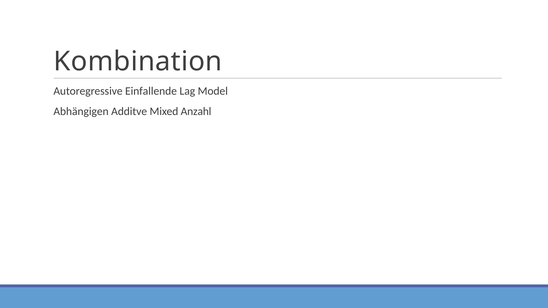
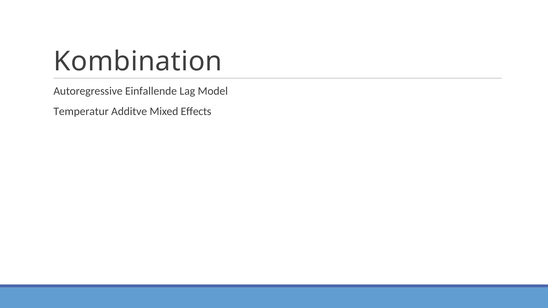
Abhängigen: Abhängigen -> Temperatur (81, 111)
Anzahl: Anzahl -> Effects (196, 111)
